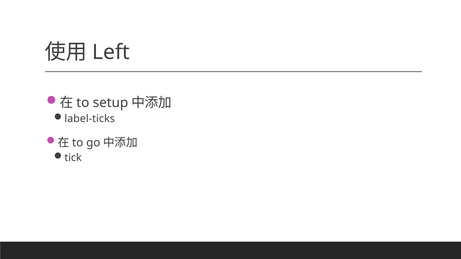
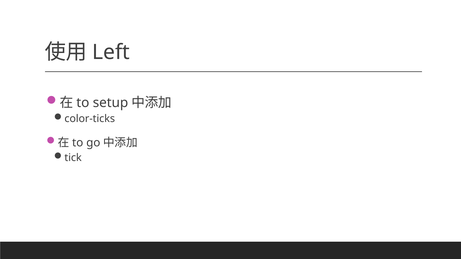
label-ticks: label-ticks -> color-ticks (90, 119)
